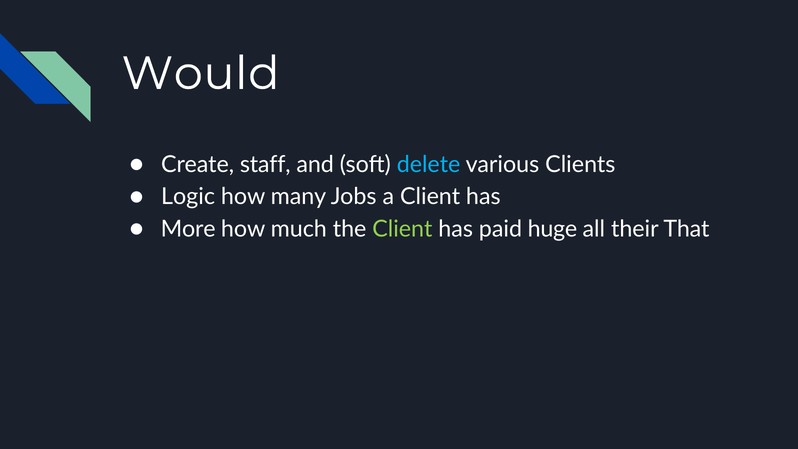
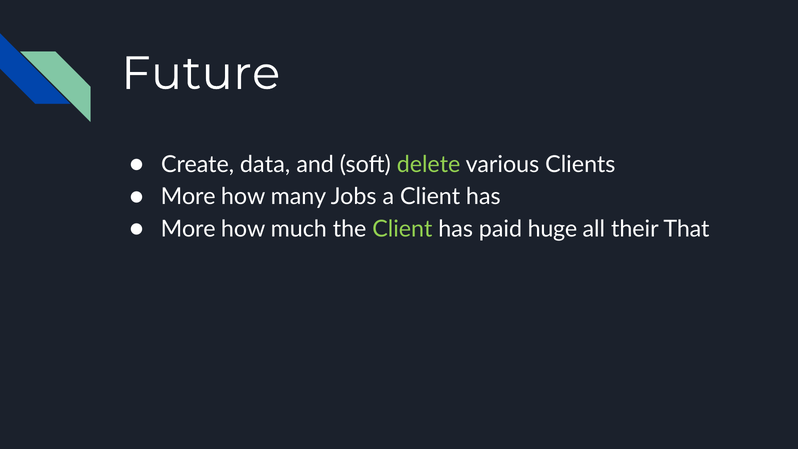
Would: Would -> Future (201, 74)
staff: staff -> data (265, 165)
delete colour: light blue -> light green (429, 165)
Logic: Logic -> More (188, 197)
